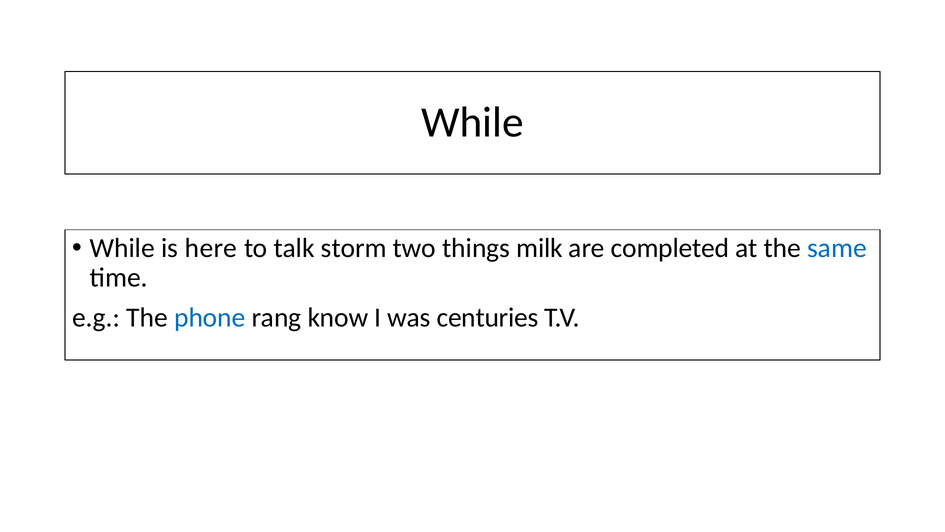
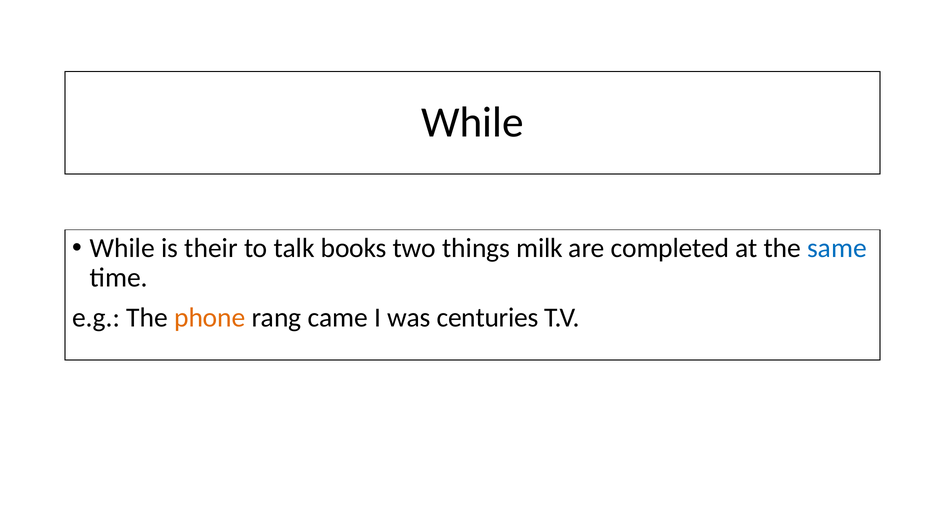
here: here -> their (211, 248)
storm: storm -> books (354, 248)
phone colour: blue -> orange (210, 317)
know: know -> came (338, 317)
